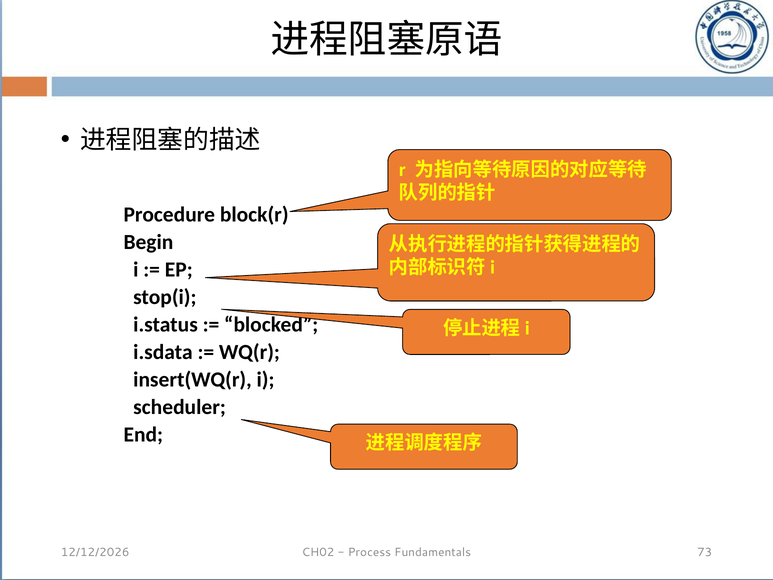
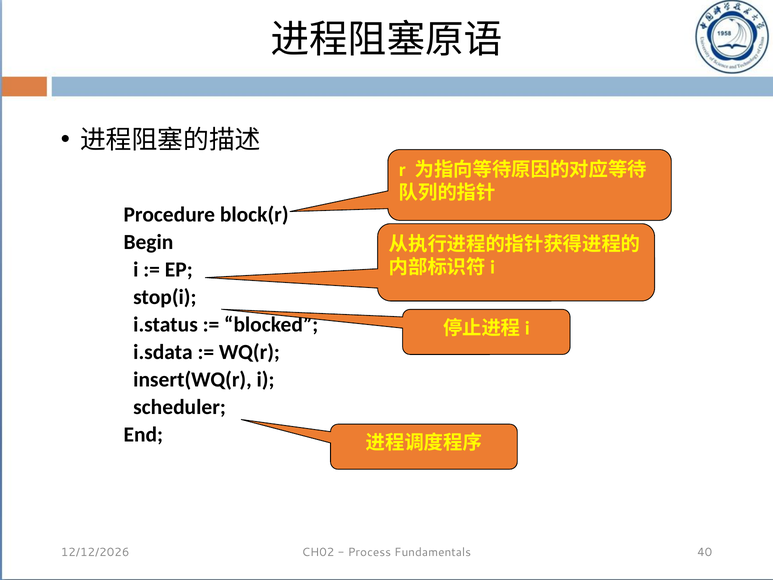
73: 73 -> 40 (705, 552)
